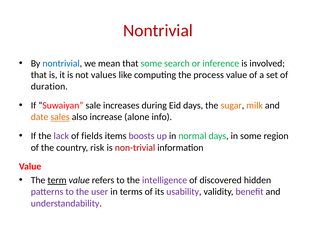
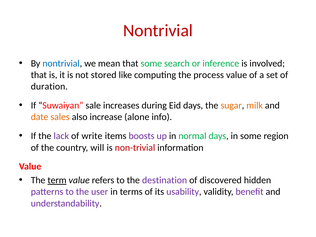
values: values -> stored (104, 75)
sales underline: present -> none (60, 117)
fields: fields -> write (92, 136)
risk: risk -> will (97, 148)
intelligence: intelligence -> destination (165, 180)
